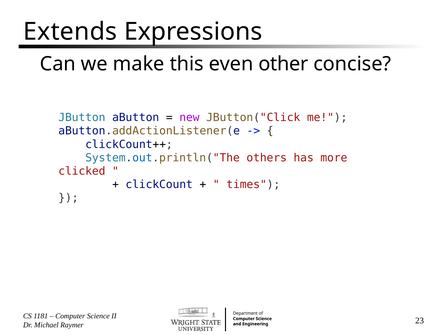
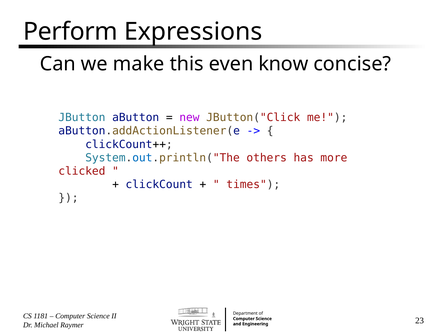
Extends: Extends -> Perform (70, 32)
other: other -> know (283, 64)
